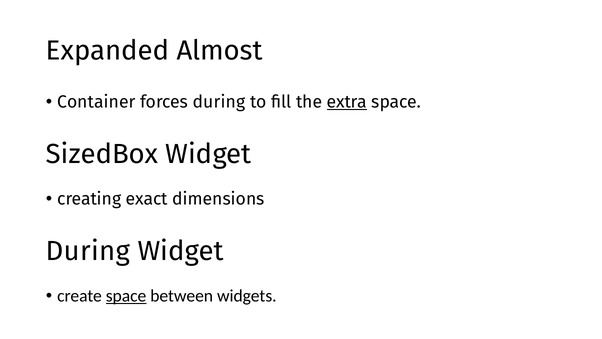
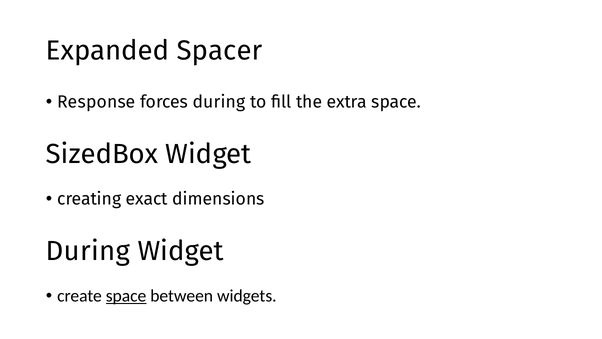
Almost: Almost -> Spacer (220, 51)
Container: Container -> Response (96, 102)
extra underline: present -> none (347, 102)
